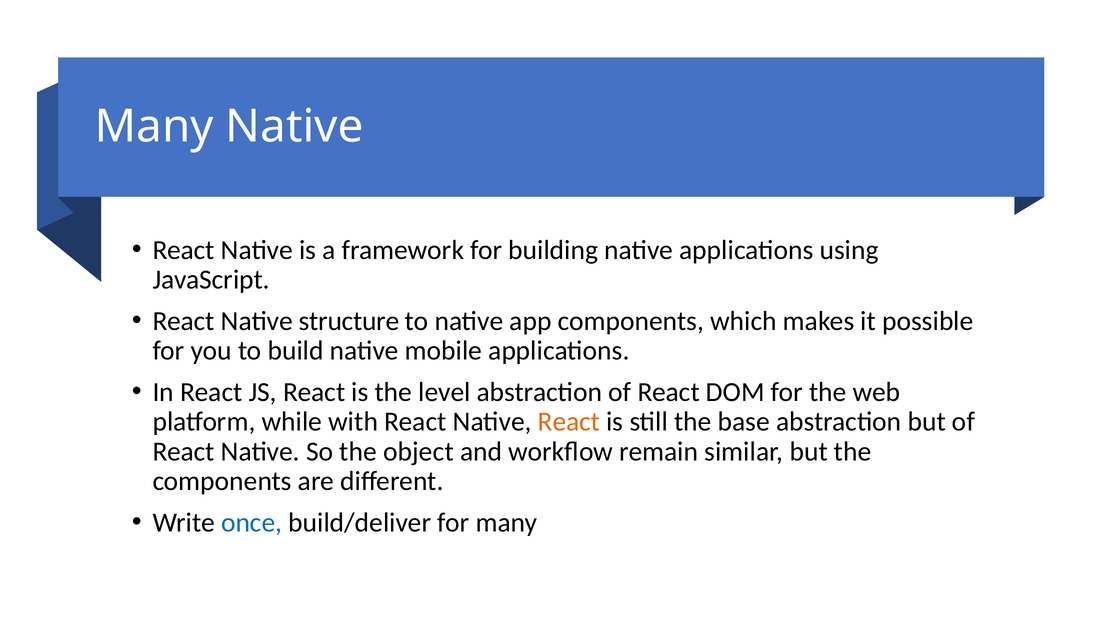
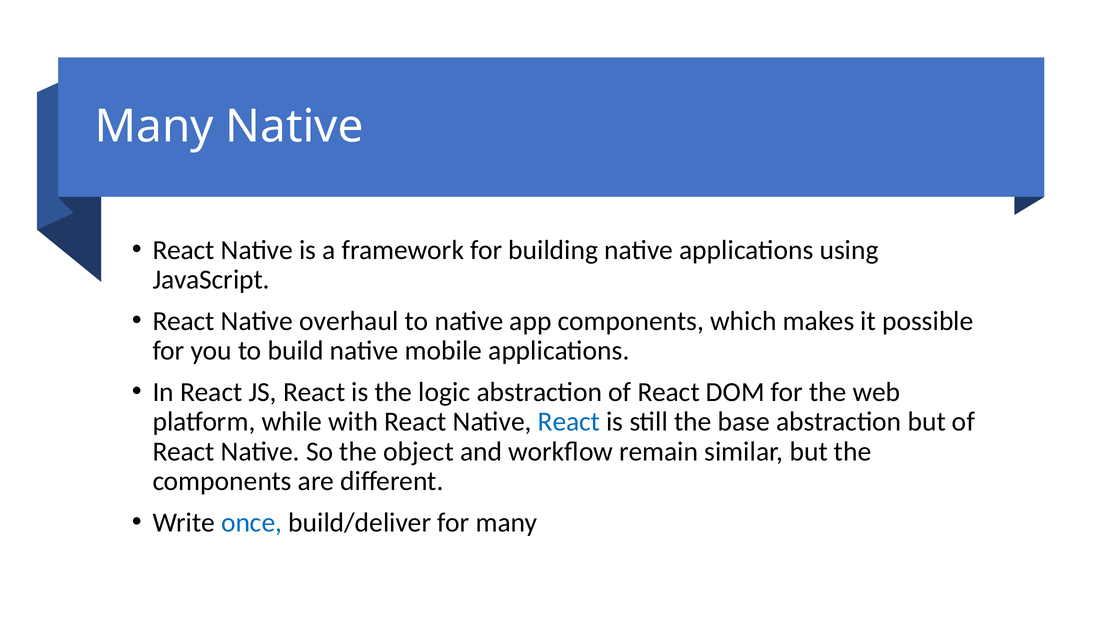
structure: structure -> overhaul (349, 321)
level: level -> logic (444, 392)
React colour: orange -> blue (569, 422)
